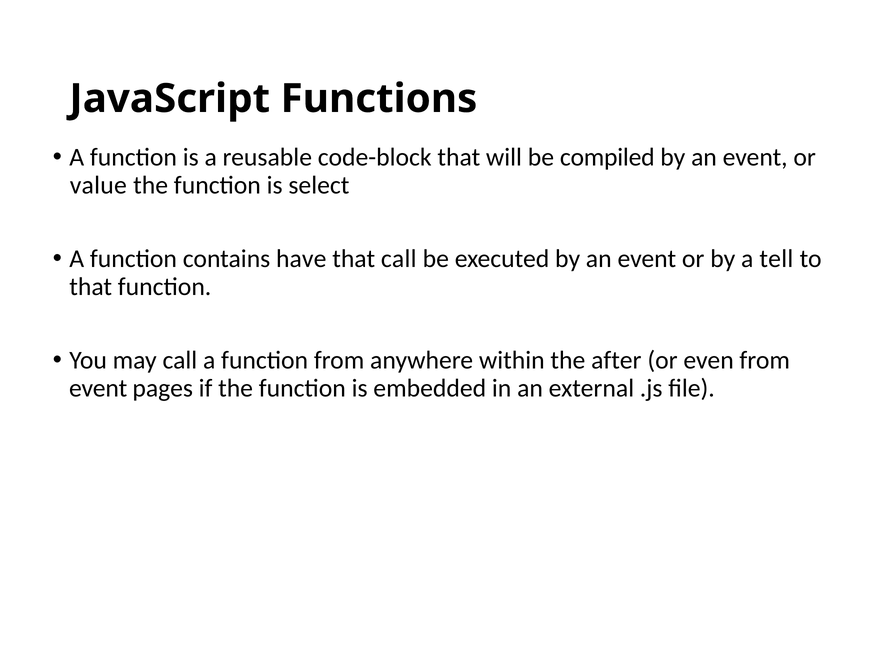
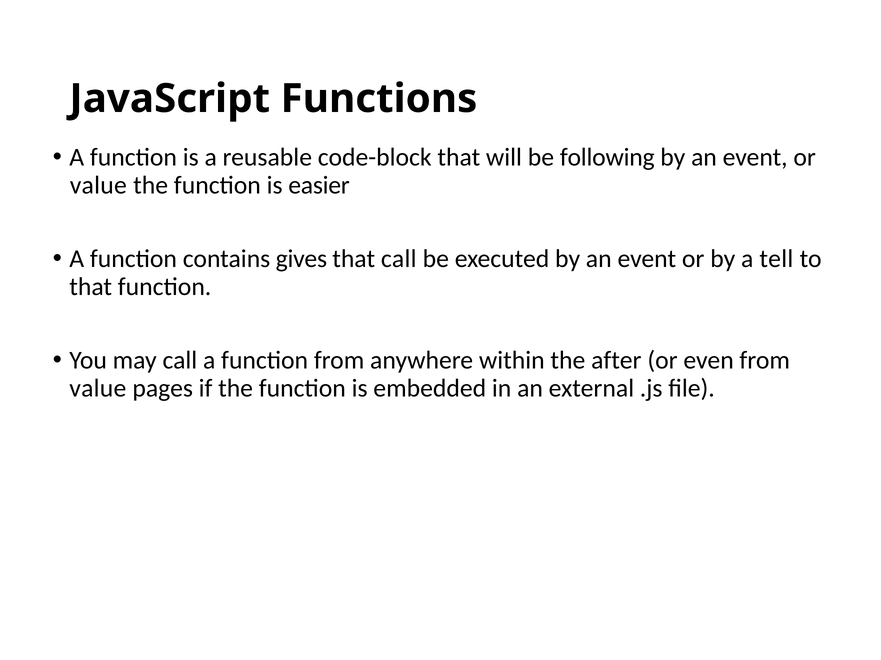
compiled: compiled -> following (607, 158)
select: select -> easier (319, 185)
have: have -> gives (301, 259)
event: event -> value (98, 389)
